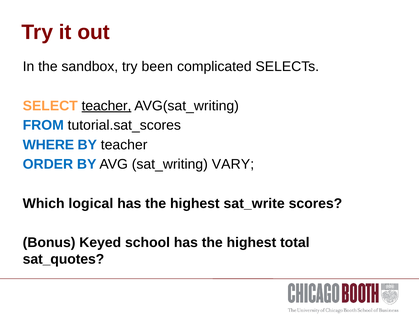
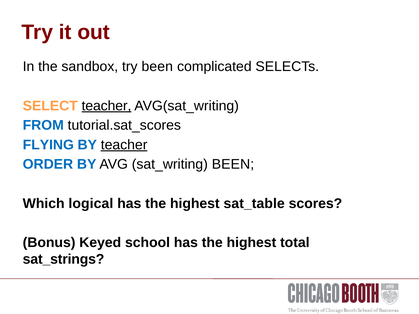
WHERE: WHERE -> FLYING (48, 145)
teacher underline: none -> present (124, 145)
sat_writing VARY: VARY -> BEEN (233, 164)
sat_write: sat_write -> sat_table (254, 204)
sat_quotes: sat_quotes -> sat_strings (64, 259)
